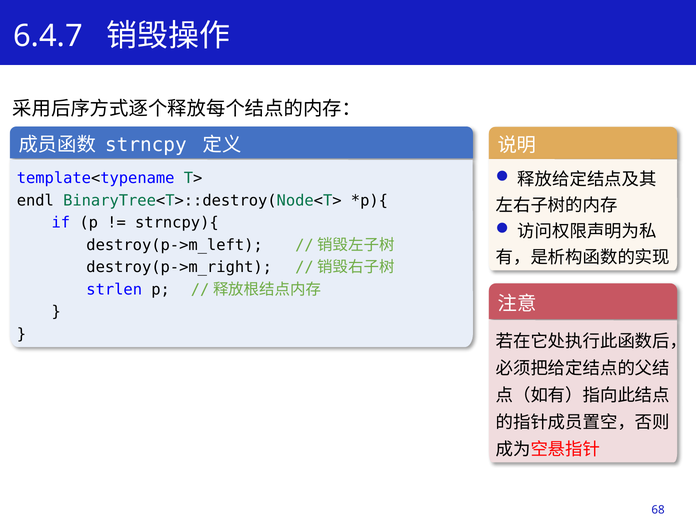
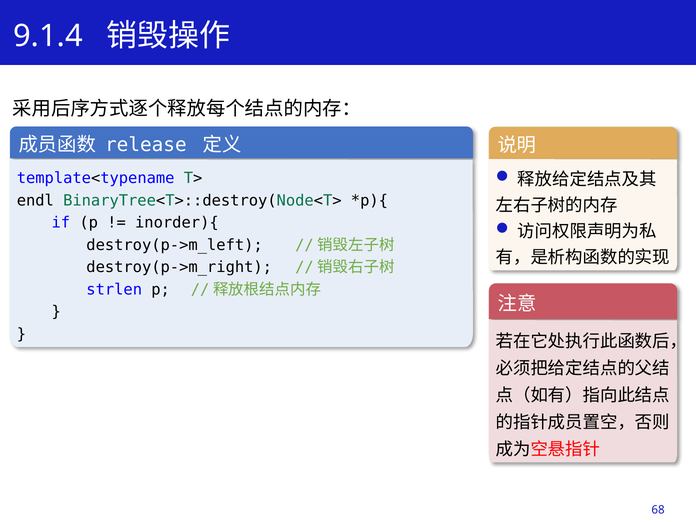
6.4.7: 6.4.7 -> 9.1.4 (48, 36)
strncpy: strncpy -> release (146, 145)
strncpy){: strncpy){ -> inorder){ (177, 223)
